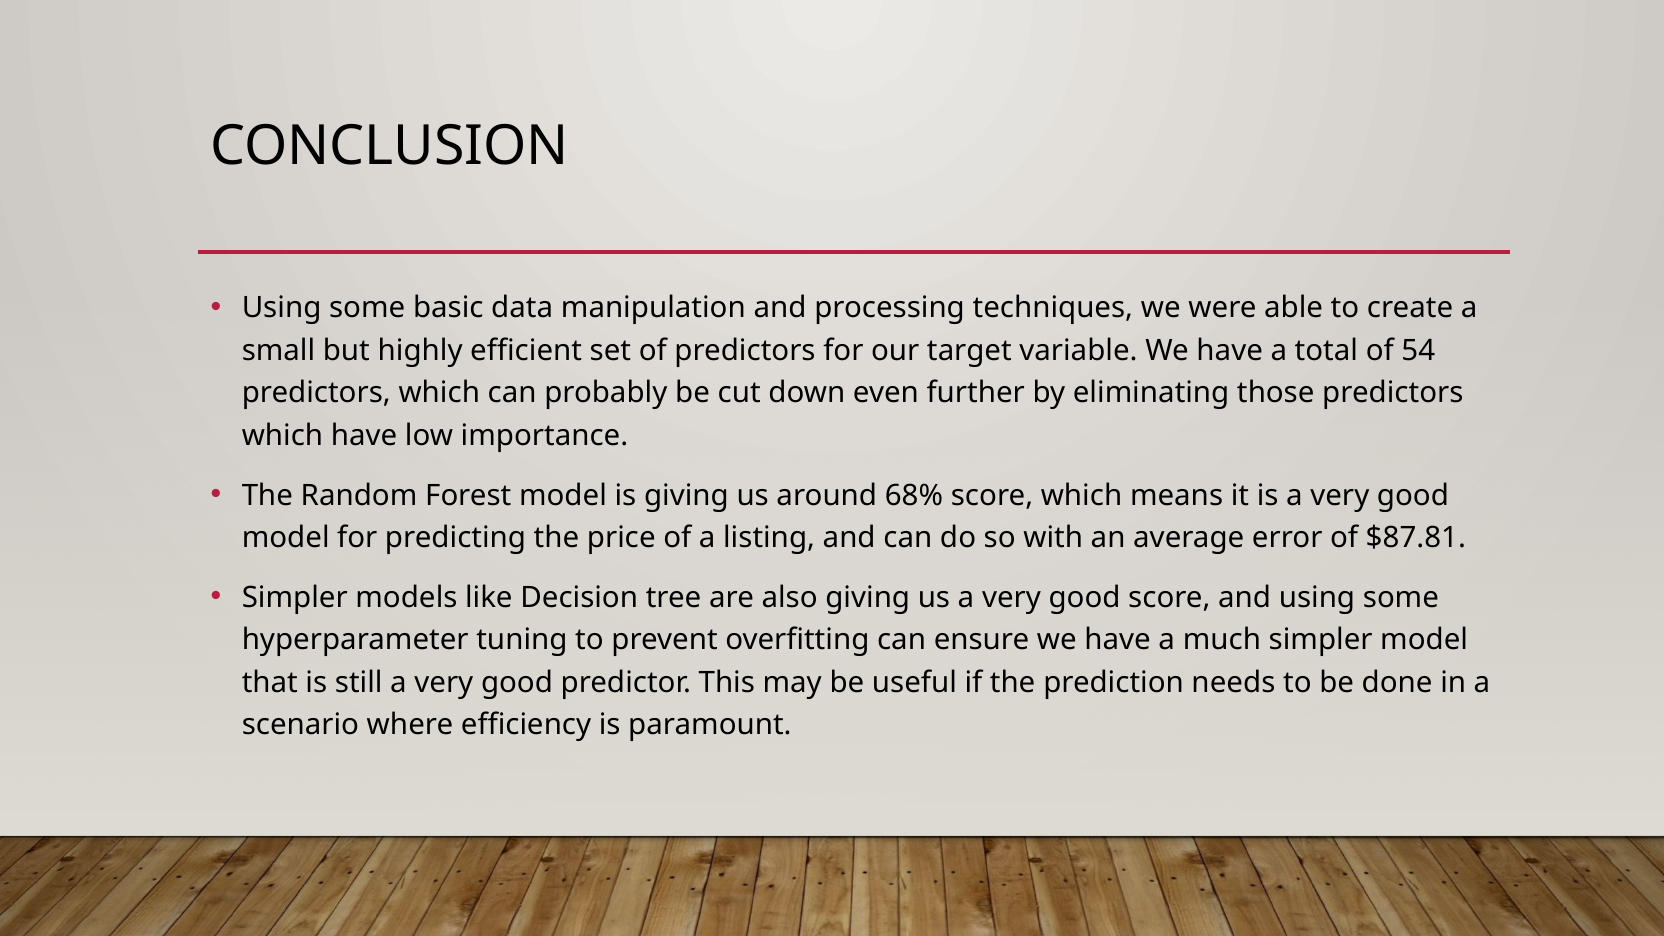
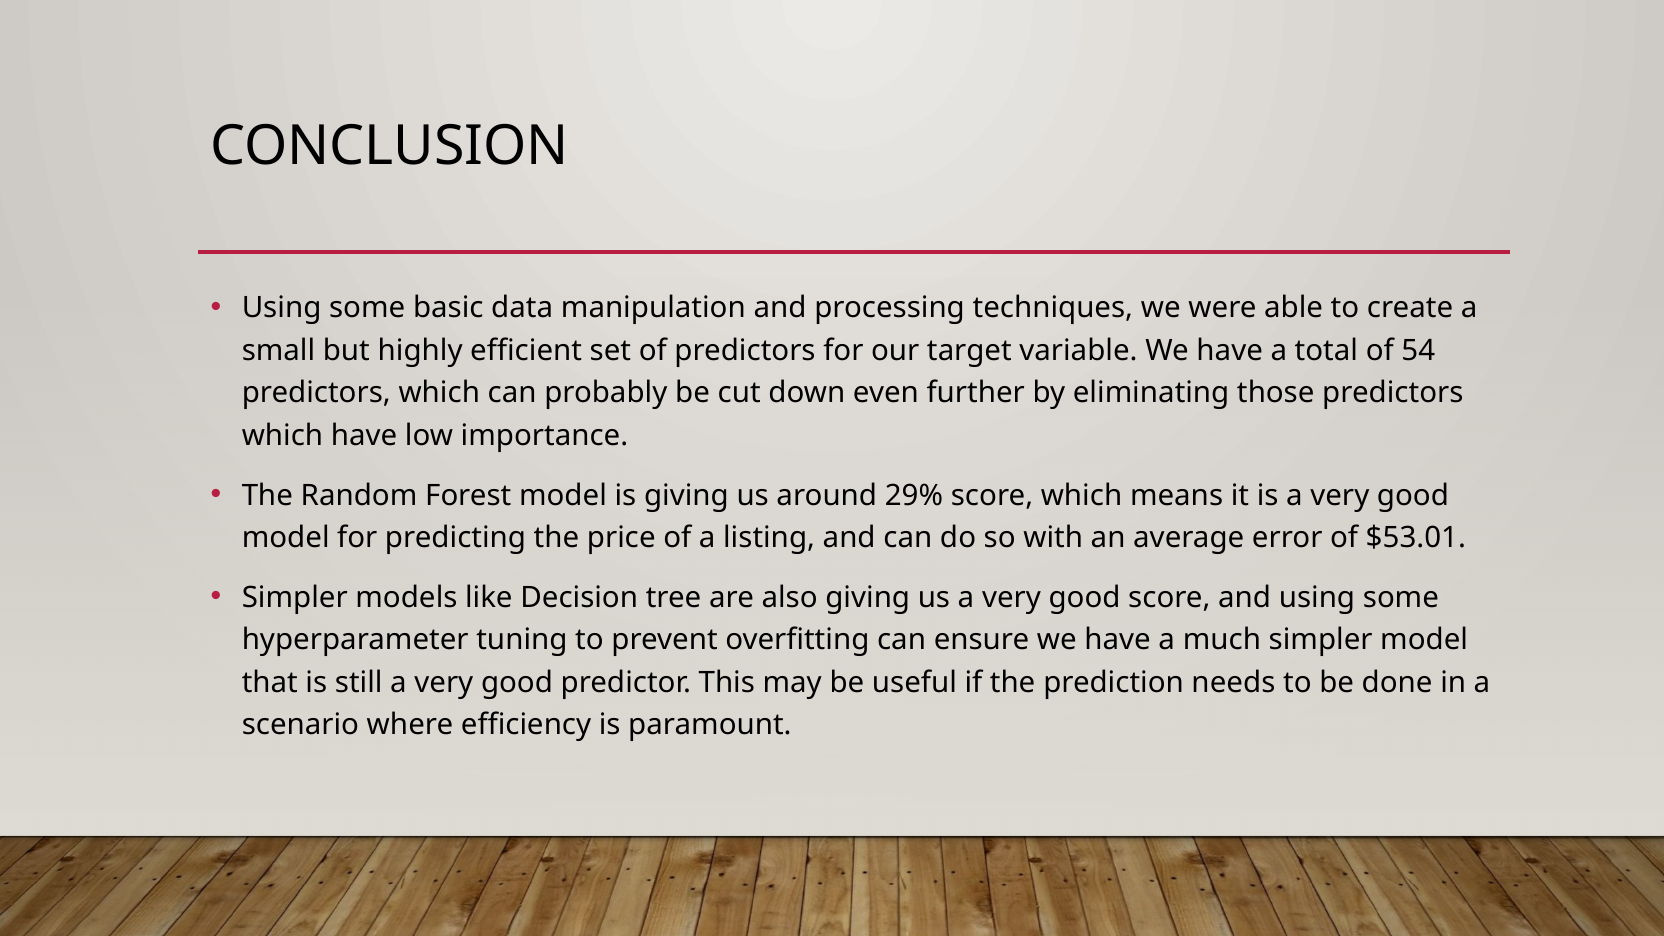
68%: 68% -> 29% (914, 495)
$87.81: $87.81 -> $53.01 (1416, 538)
